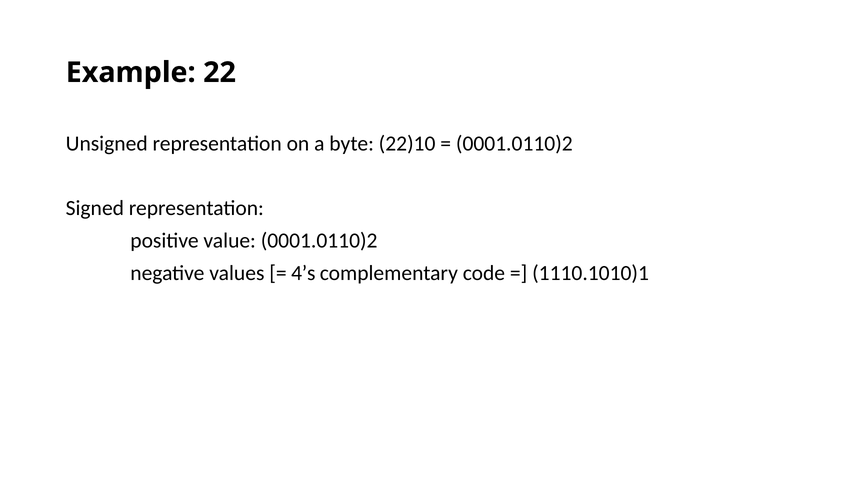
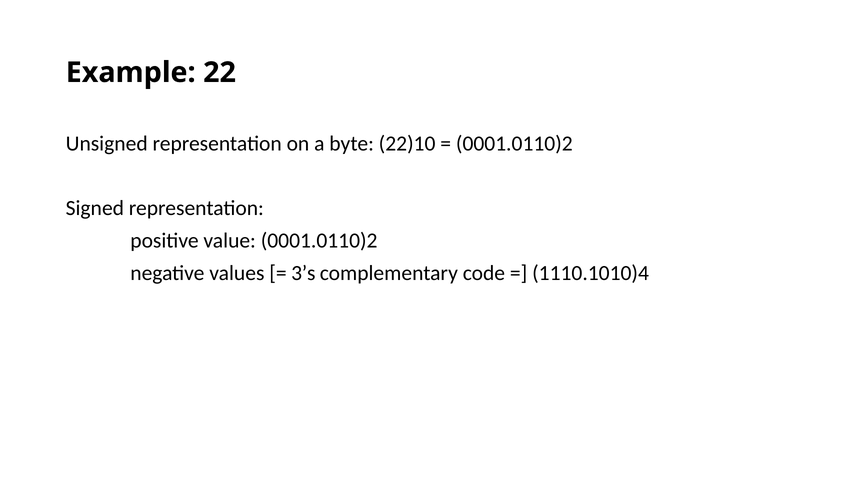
4’s: 4’s -> 3’s (303, 273)
1110.1010)1: 1110.1010)1 -> 1110.1010)4 (591, 273)
